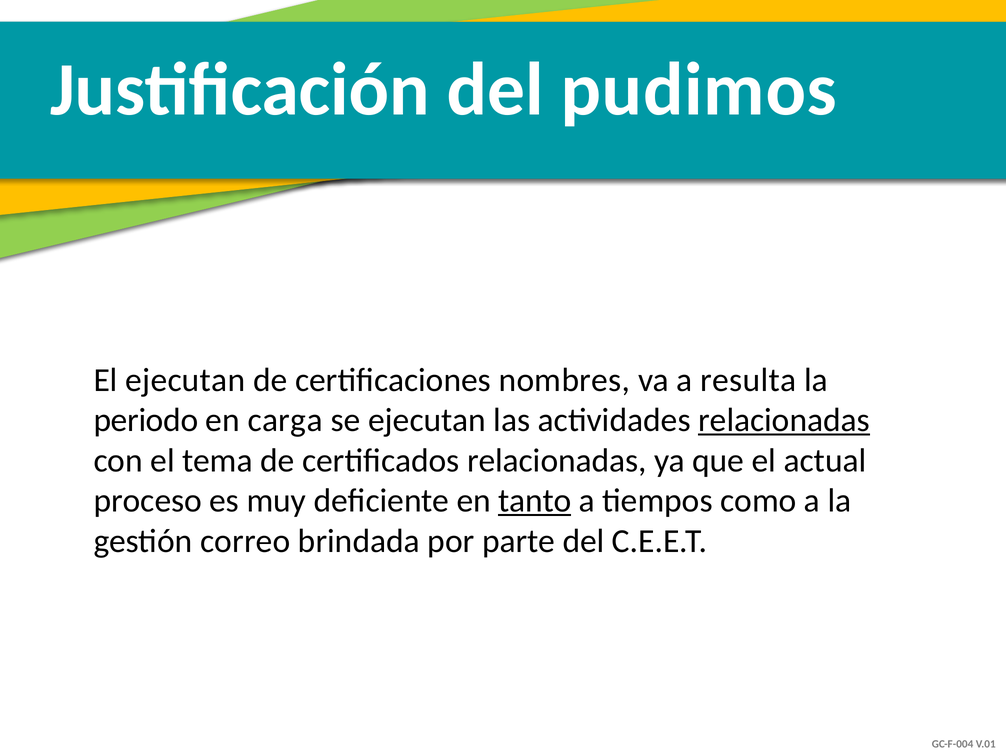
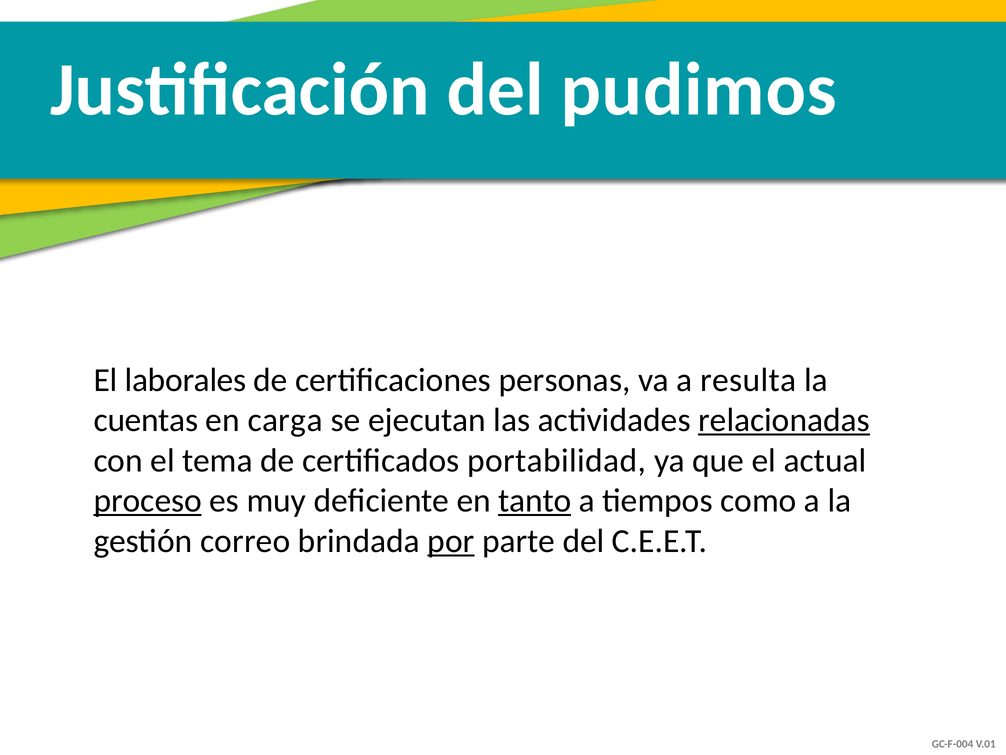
El ejecutan: ejecutan -> laborales (186, 380)
nombres: nombres -> personas (565, 380)
periodo: periodo -> cuentas (146, 420)
certificados relacionadas: relacionadas -> portabilidad (557, 460)
proceso underline: none -> present (148, 500)
por underline: none -> present (451, 541)
